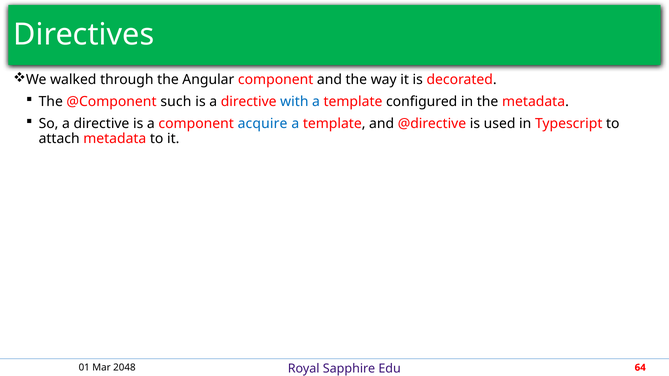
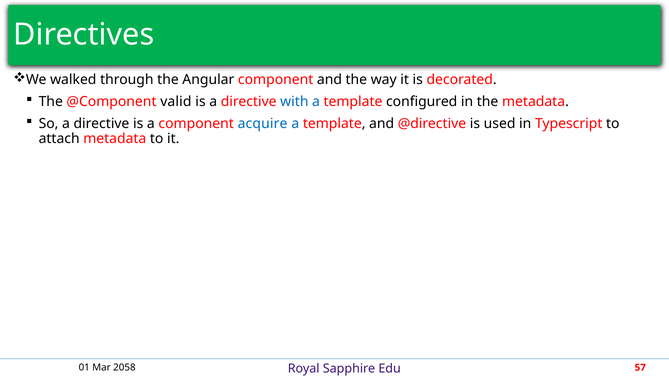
such: such -> valid (176, 102)
2048: 2048 -> 2058 (124, 368)
64: 64 -> 57 (640, 368)
